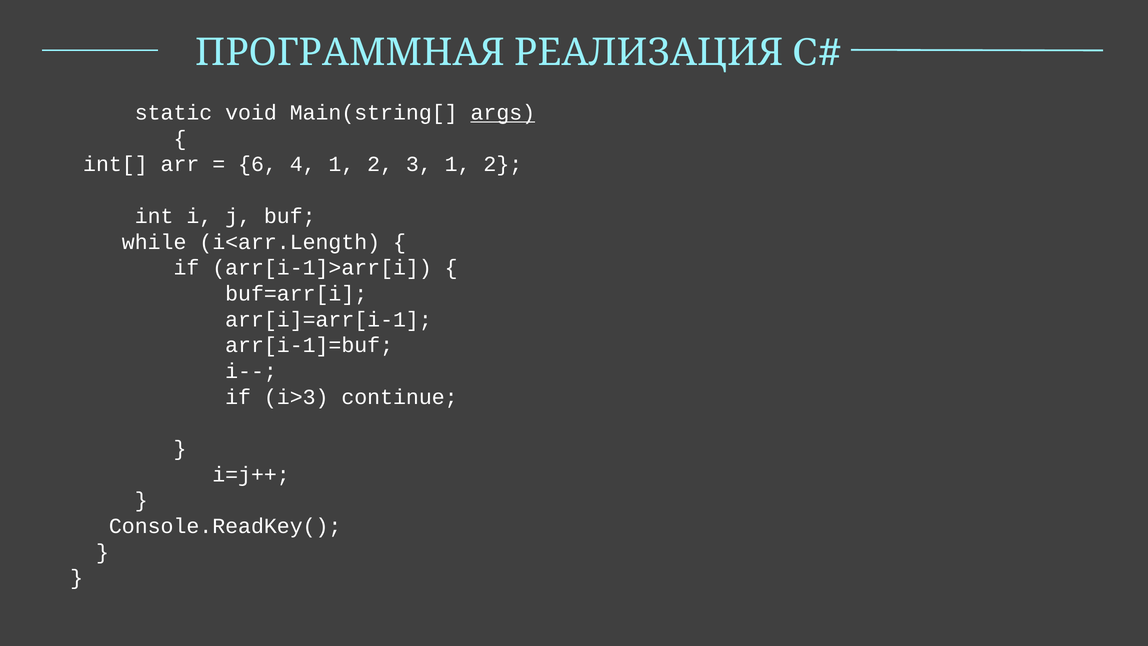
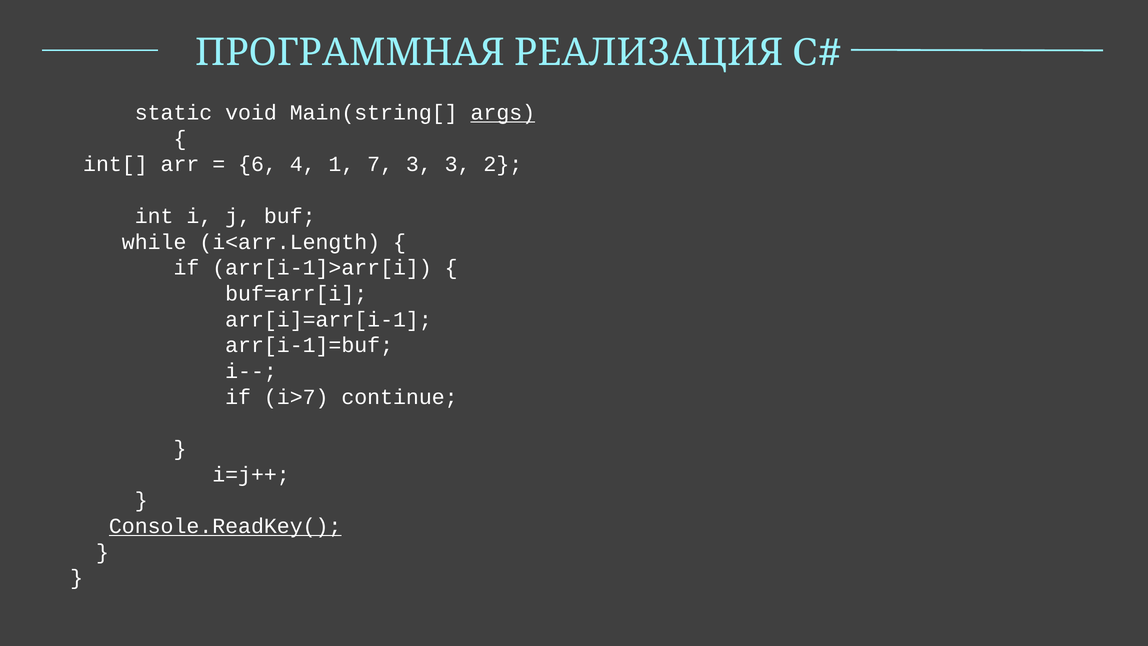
4 1 2: 2 -> 7 (380, 164)
3 1: 1 -> 3 (458, 164)
i>3: i>3 -> i>7 (296, 397)
Console.ReadKey( underline: none -> present (225, 526)
